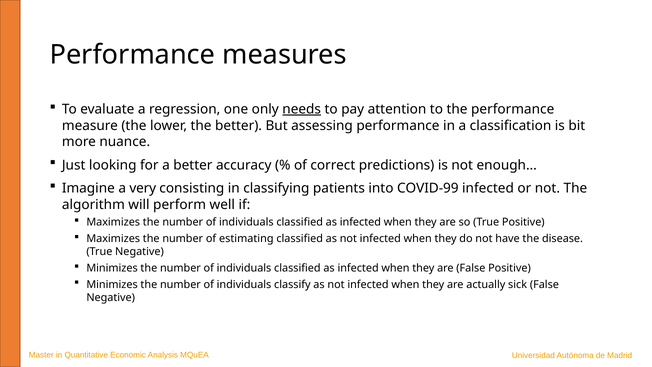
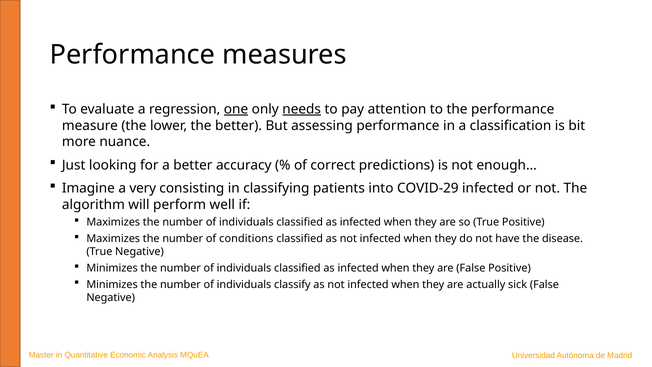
one underline: none -> present (236, 109)
COVID-99: COVID-99 -> COVID-29 (428, 188)
estimating: estimating -> conditions (246, 239)
